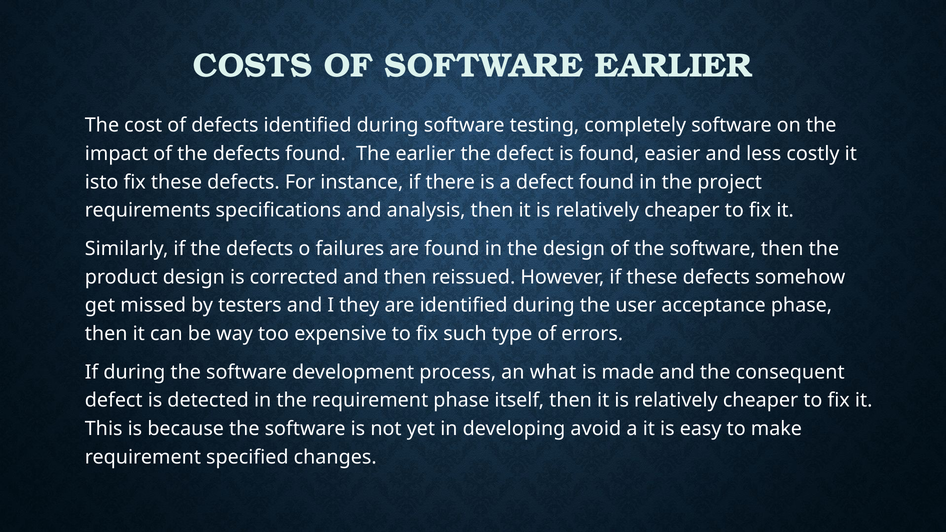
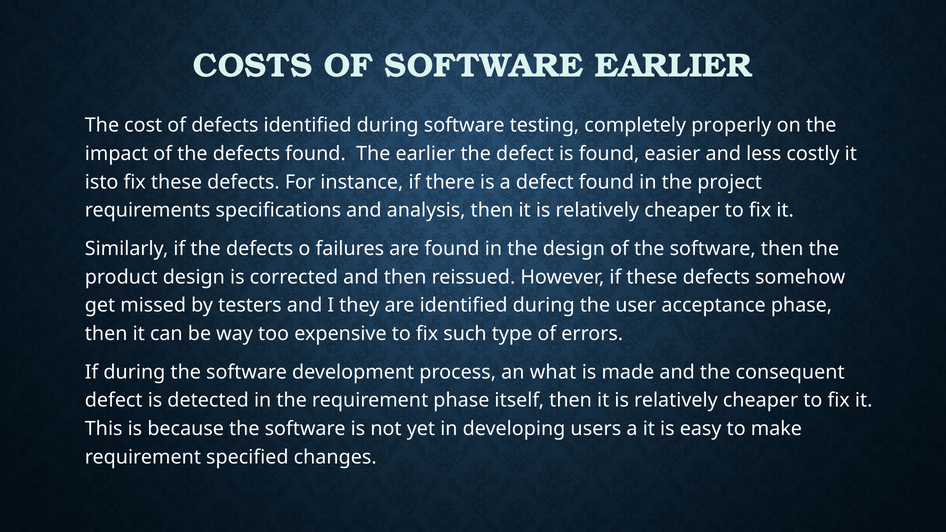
completely software: software -> properly (731, 125)
avoid: avoid -> users (596, 429)
